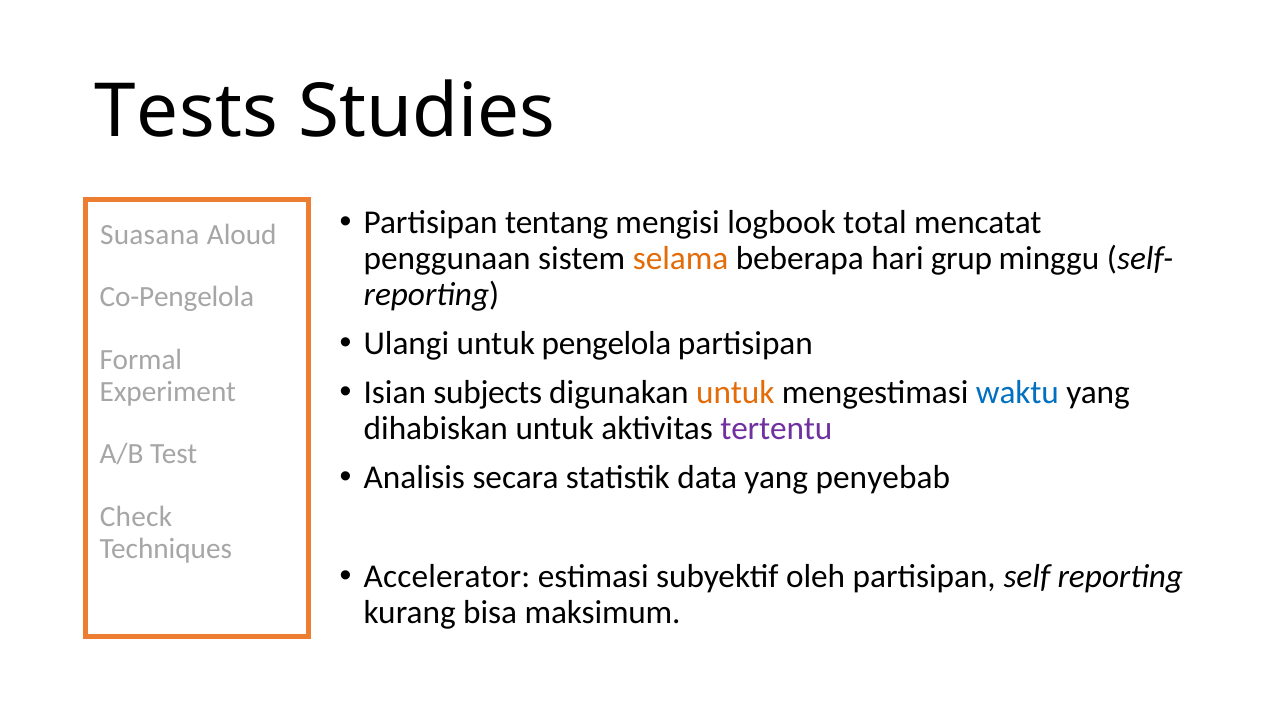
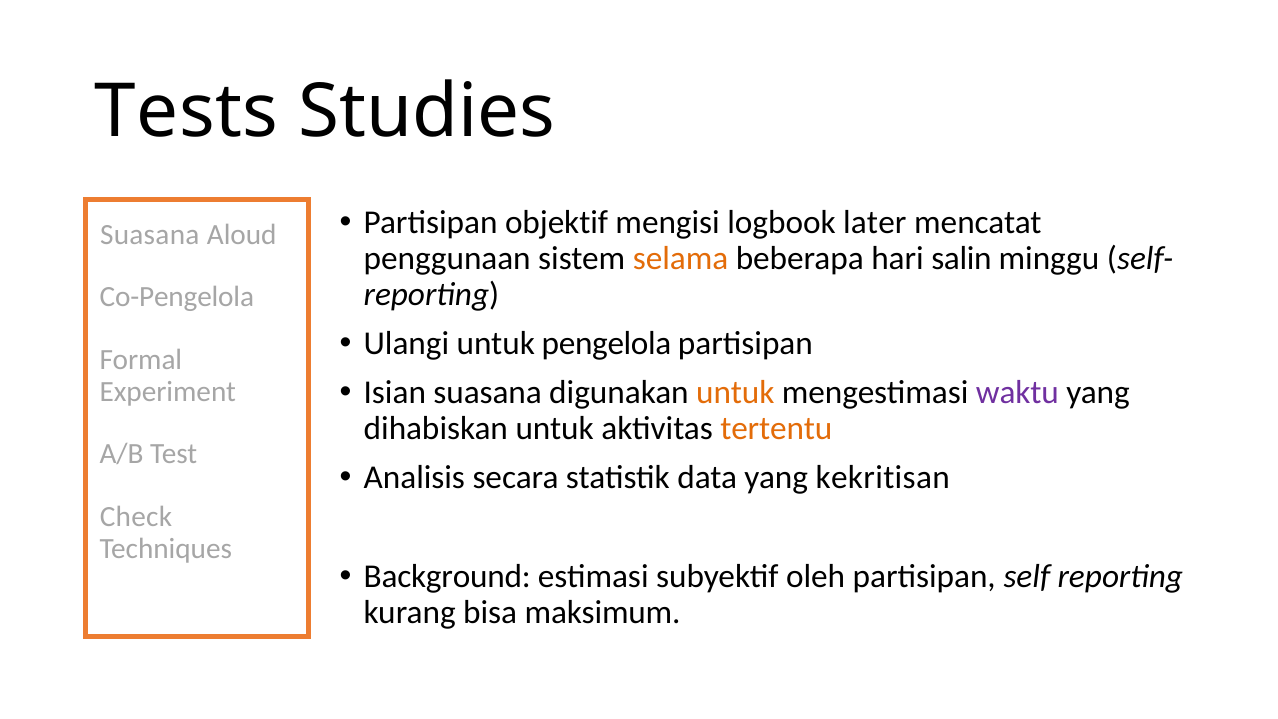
tentang: tentang -> objektif (557, 222)
total: total -> later (875, 222)
grup: grup -> salin (961, 258)
Isian subjects: subjects -> suasana (488, 393)
waktu colour: blue -> purple (1017, 393)
tertentu colour: purple -> orange (776, 429)
penyebab: penyebab -> kekritisan (883, 478)
Accelerator: Accelerator -> Background (447, 576)
